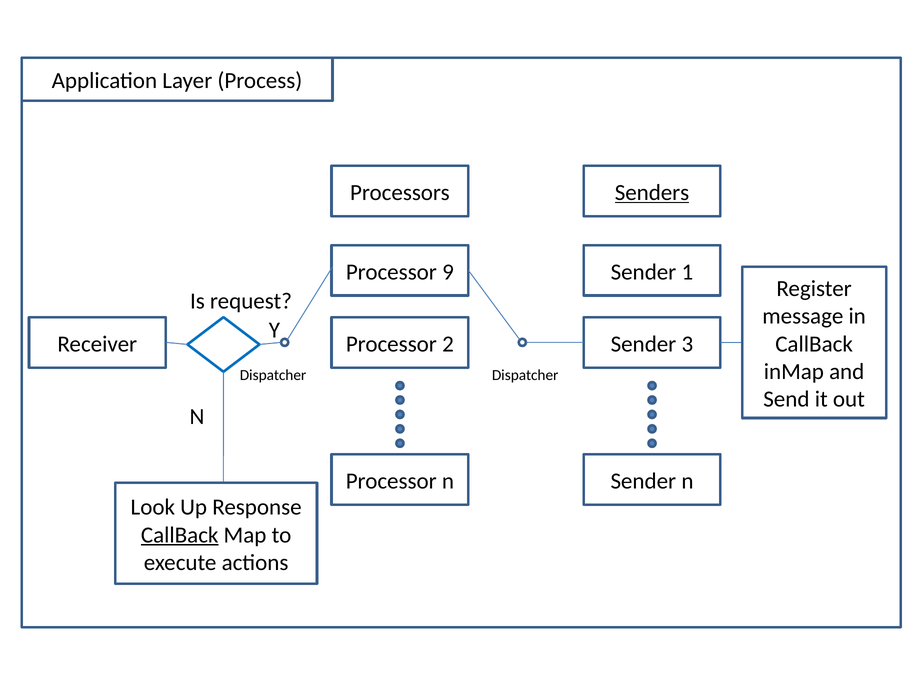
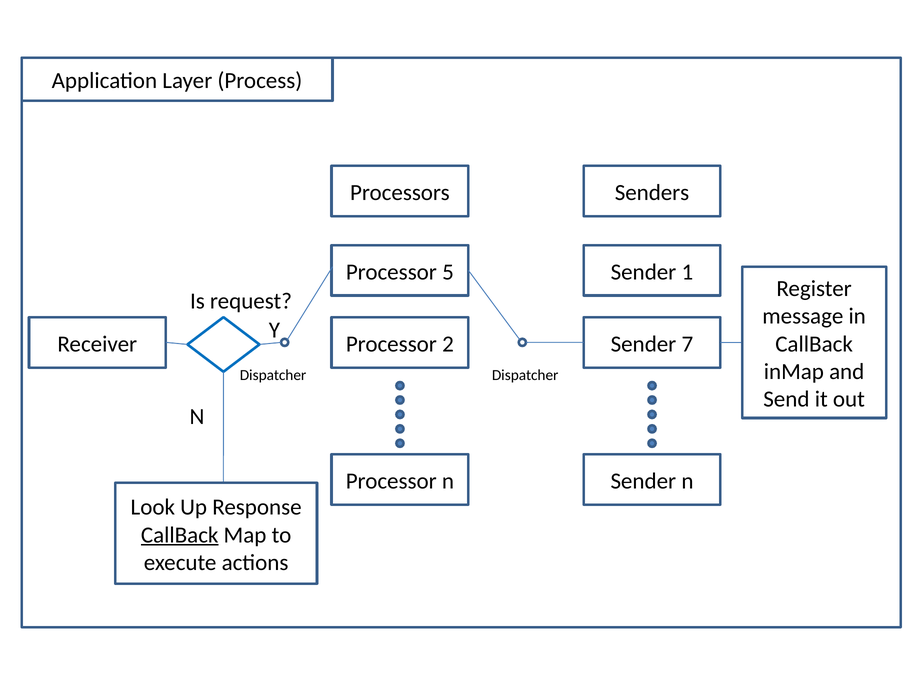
Senders underline: present -> none (652, 192)
9: 9 -> 5 (448, 272)
3: 3 -> 7 (687, 344)
